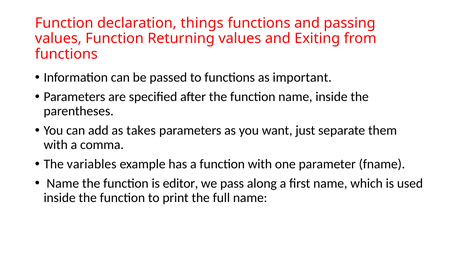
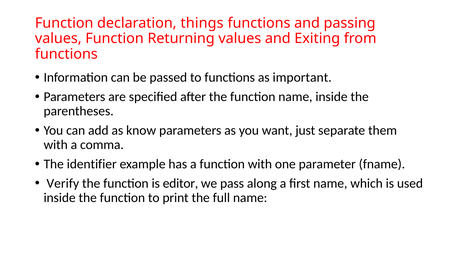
takes: takes -> know (141, 131)
variables: variables -> identifier (92, 164)
Name: Name -> Verify (63, 184)
